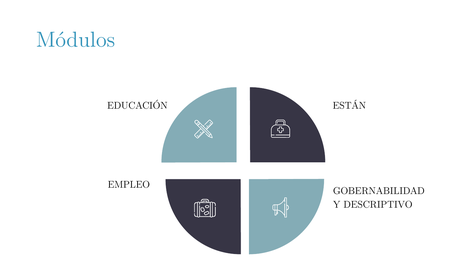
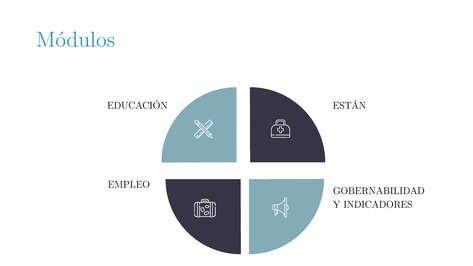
DESCRIPTIVO: DESCRIPTIVO -> INDICADORES (378, 205)
